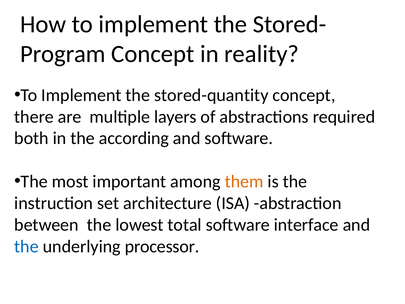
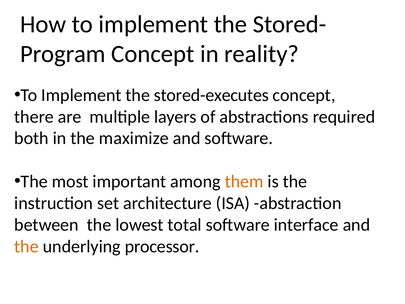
stored-quantity: stored-quantity -> stored-executes (211, 95)
according: according -> maximize (134, 138)
the colour: blue -> orange (27, 246)
